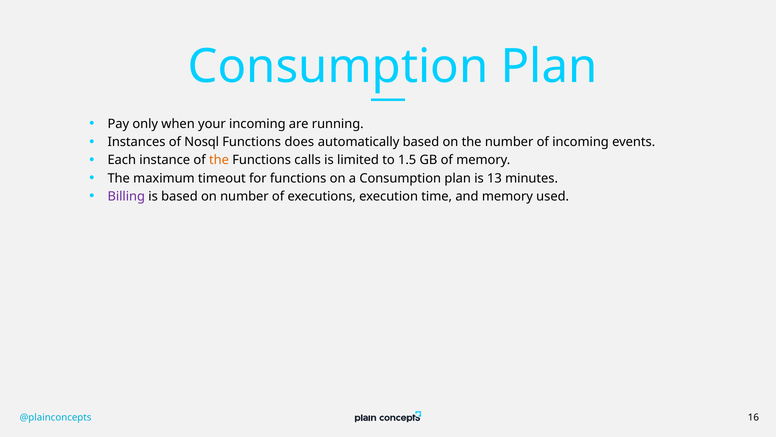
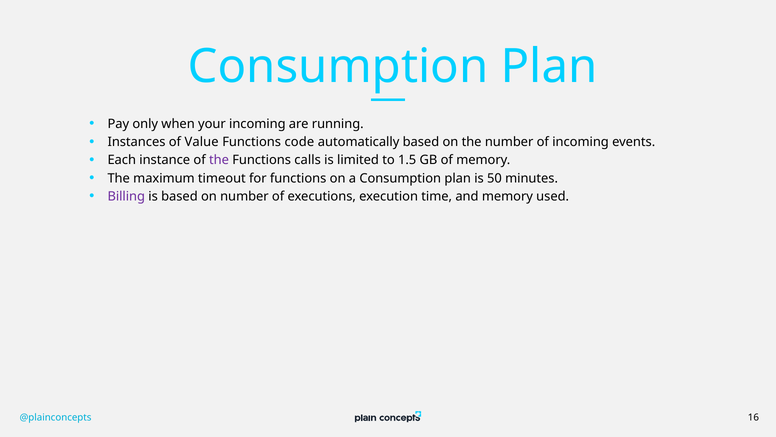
Nosql: Nosql -> Value (202, 142)
does: does -> code (299, 142)
the colour: orange -> purple (219, 160)
13: 13 -> 50 (494, 178)
